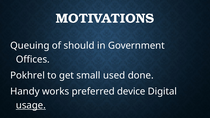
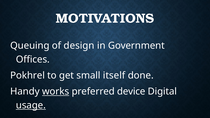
should: should -> design (79, 46)
used: used -> itself (114, 76)
works underline: none -> present (56, 92)
